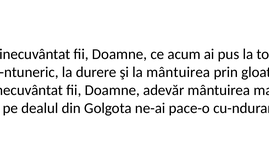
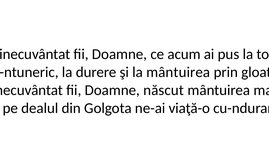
adevăr: adevăr -> născut (164, 90)
pace-o: pace-o -> viaţă-o (189, 108)
